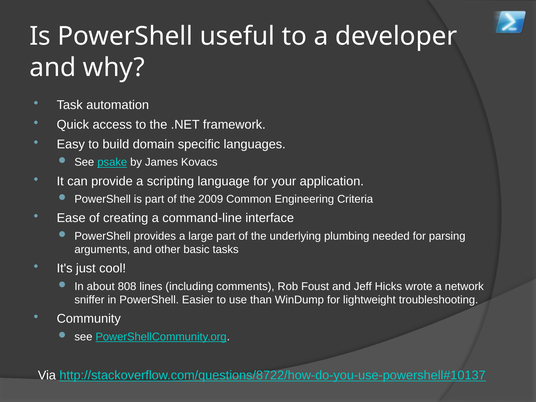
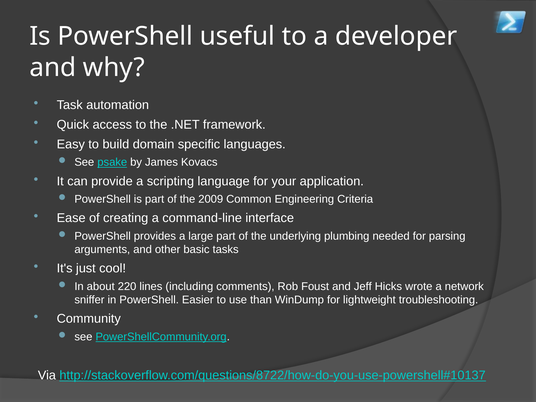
808: 808 -> 220 (127, 286)
